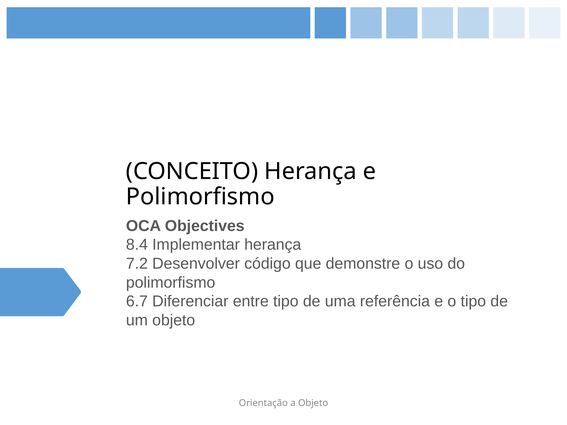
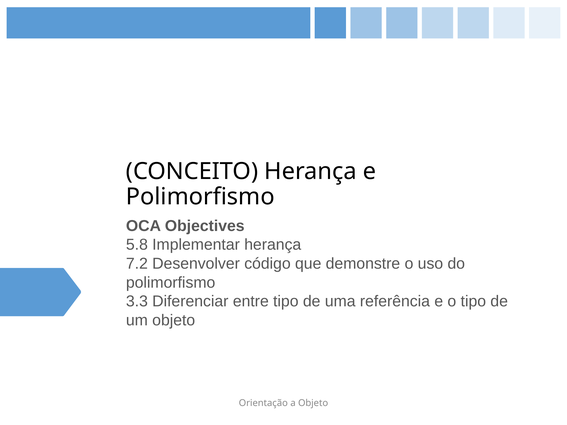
8.4: 8.4 -> 5.8 (137, 245)
6.7: 6.7 -> 3.3 (137, 302)
